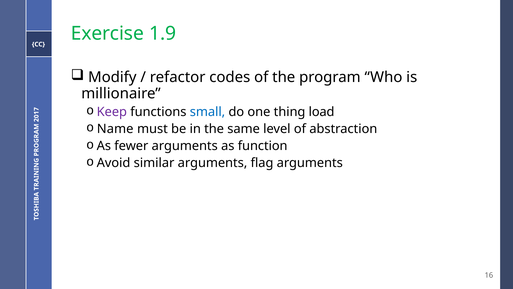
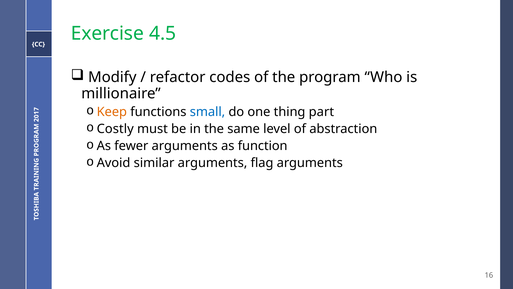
1.9: 1.9 -> 4.5 (163, 33)
Keep colour: purple -> orange (112, 112)
load: load -> part (321, 112)
Name: Name -> Costly (115, 129)
